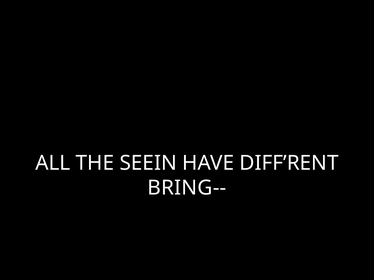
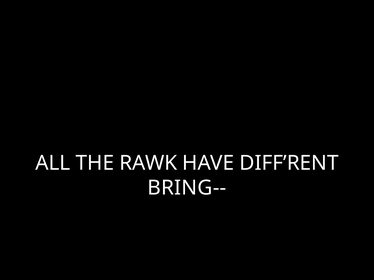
SEEIN: SEEIN -> RAWK (148, 163)
